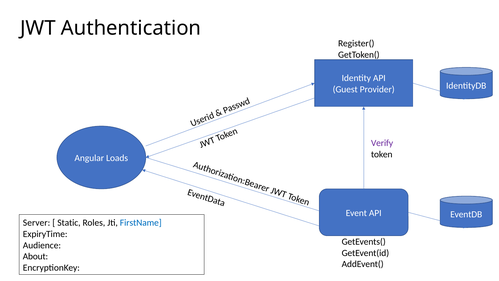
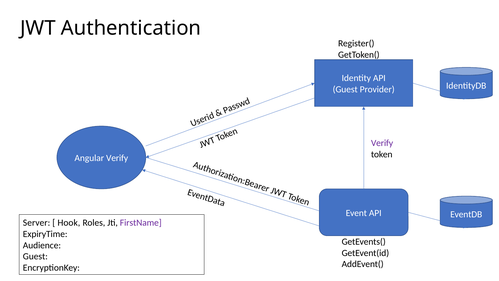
Angular Loads: Loads -> Verify (117, 158)
Static: Static -> Hook (69, 223)
FirstName colour: blue -> purple (141, 223)
About: About -> Guest (35, 256)
